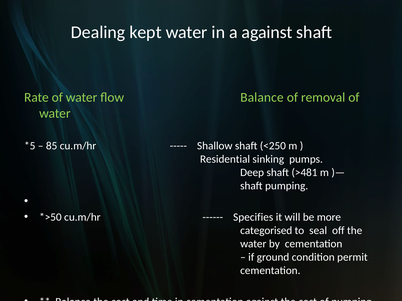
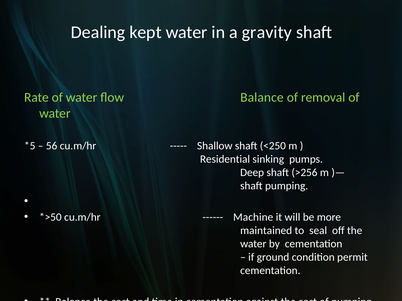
a against: against -> gravity (267, 32)
85: 85 -> 56 (52, 146)
>481: >481 -> >256 (305, 173)
Specifies: Specifies -> Machine (253, 217)
categorised: categorised -> maintained (266, 231)
